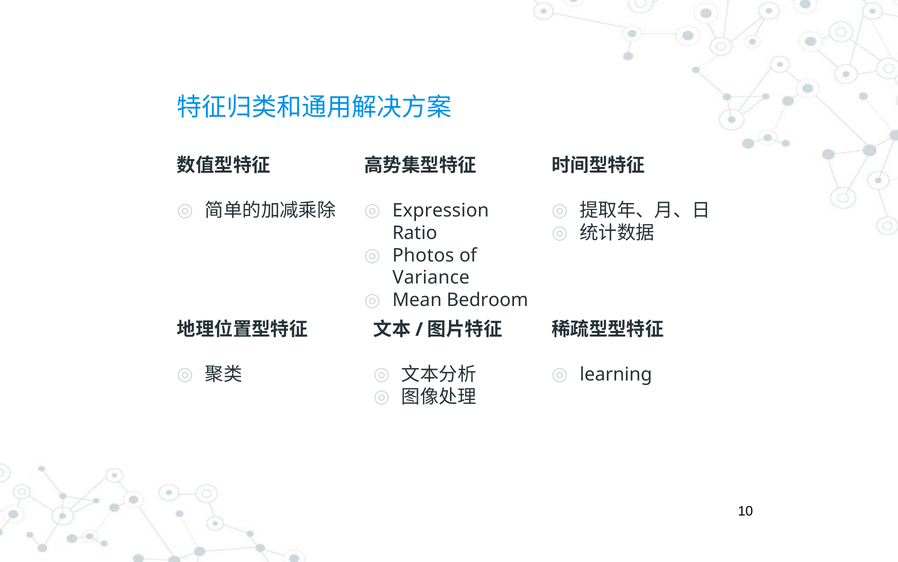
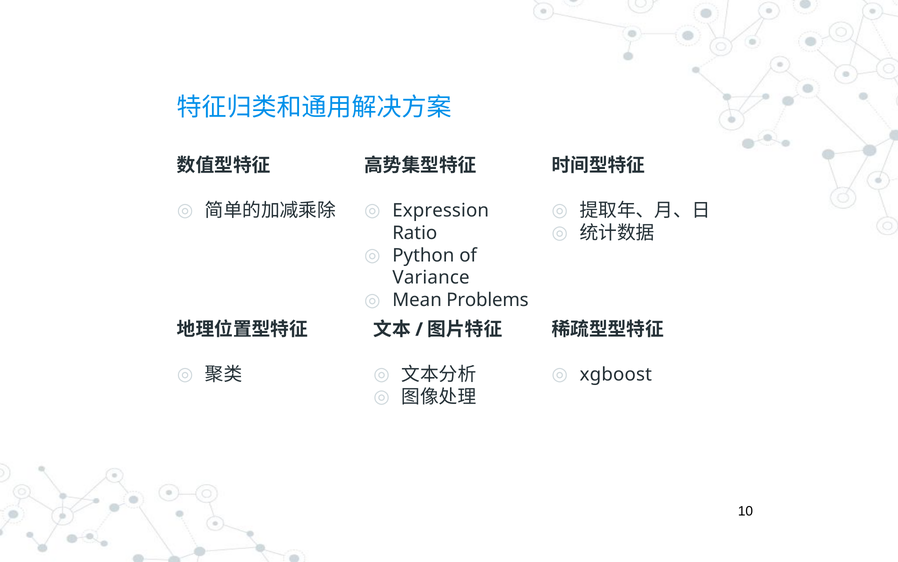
Photos: Photos -> Python (423, 255)
Bedroom: Bedroom -> Problems (487, 300)
learning: learning -> xgboost (616, 374)
